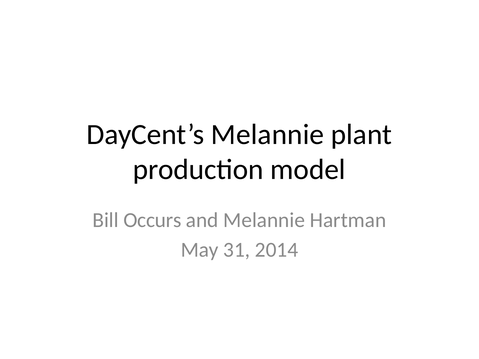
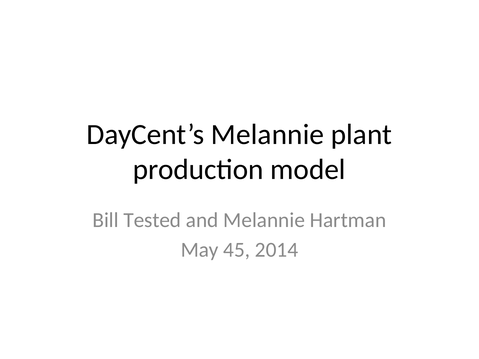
Occurs: Occurs -> Tested (152, 220)
31: 31 -> 45 (237, 250)
